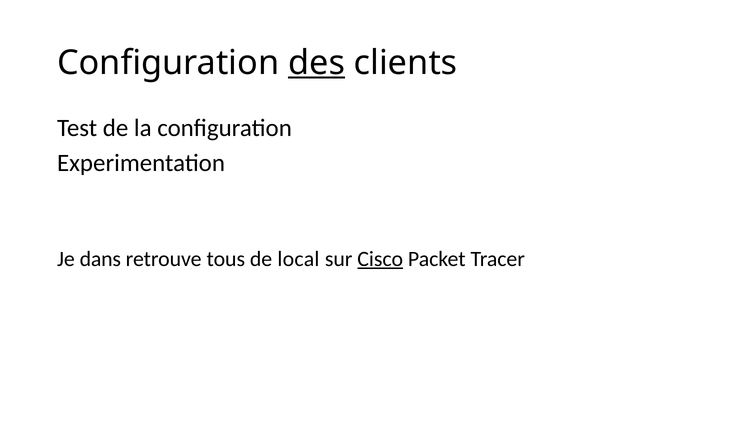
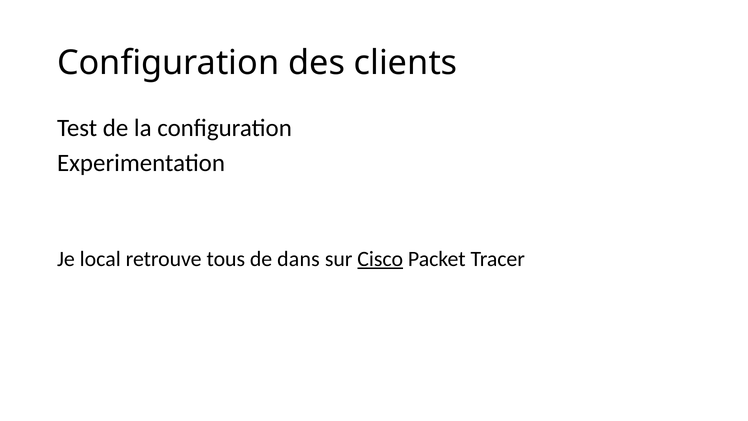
des underline: present -> none (316, 63)
dans: dans -> local (100, 259)
local: local -> dans (298, 259)
